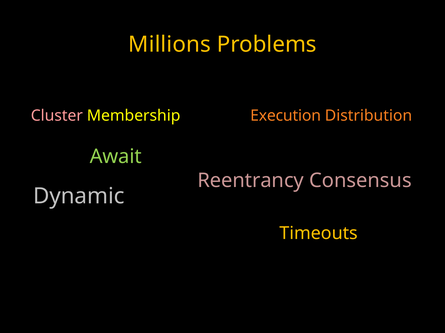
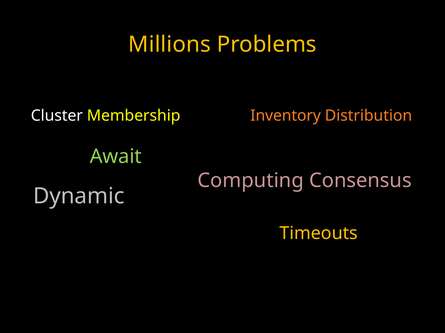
Cluster colour: pink -> white (57, 116)
Execution: Execution -> Inventory (286, 116)
Reentrancy: Reentrancy -> Computing (251, 181)
